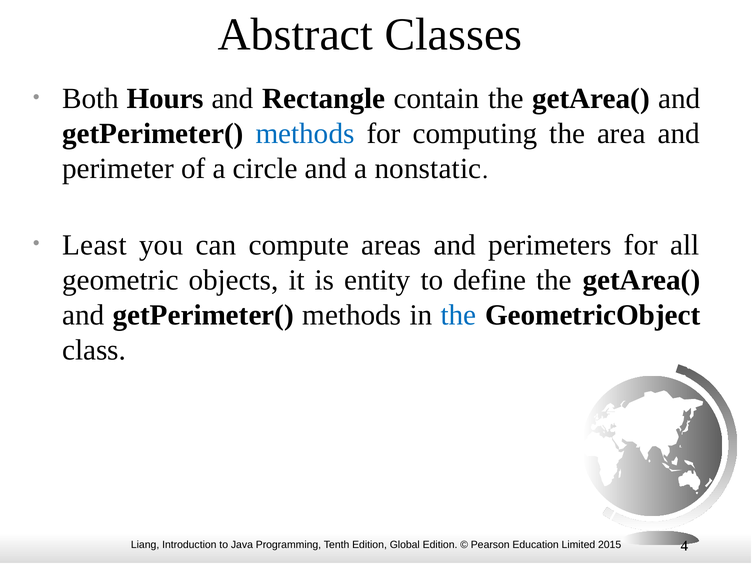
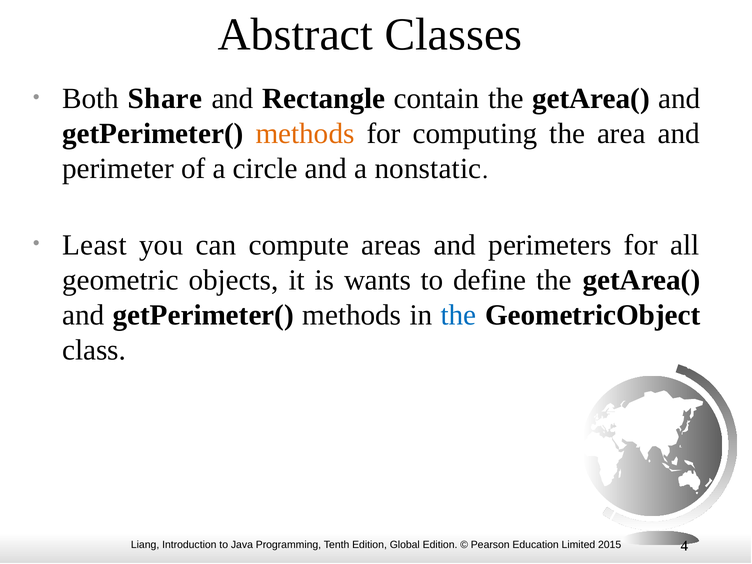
Hours: Hours -> Share (165, 99)
methods colour: blue -> orange (305, 134)
entity: entity -> wants (378, 280)
